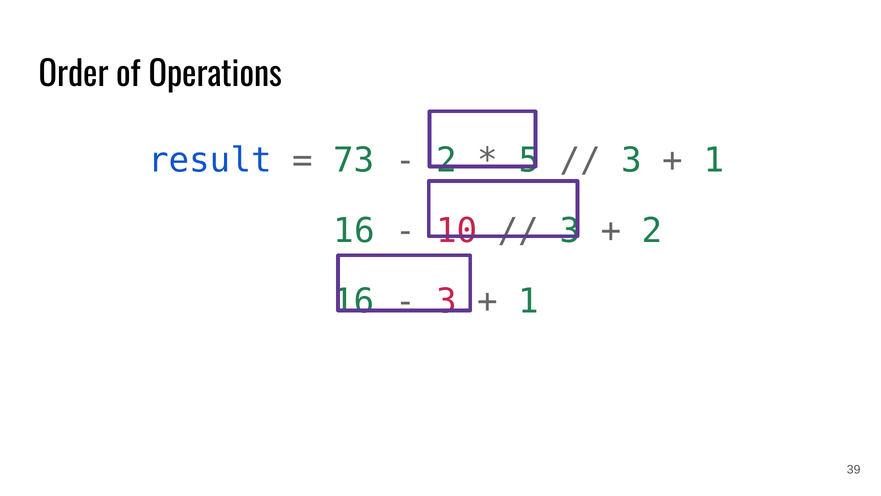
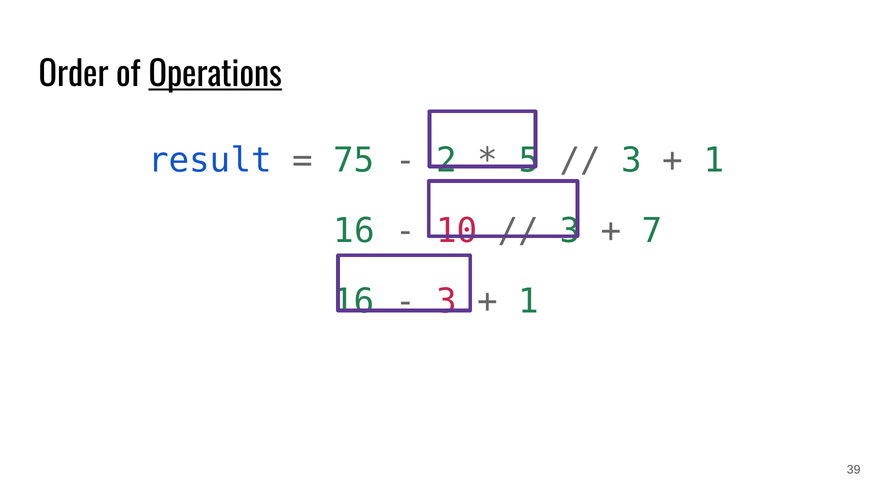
Operations underline: none -> present (215, 75)
73: 73 -> 75 (354, 160)
2: 2 -> 7 (652, 231)
